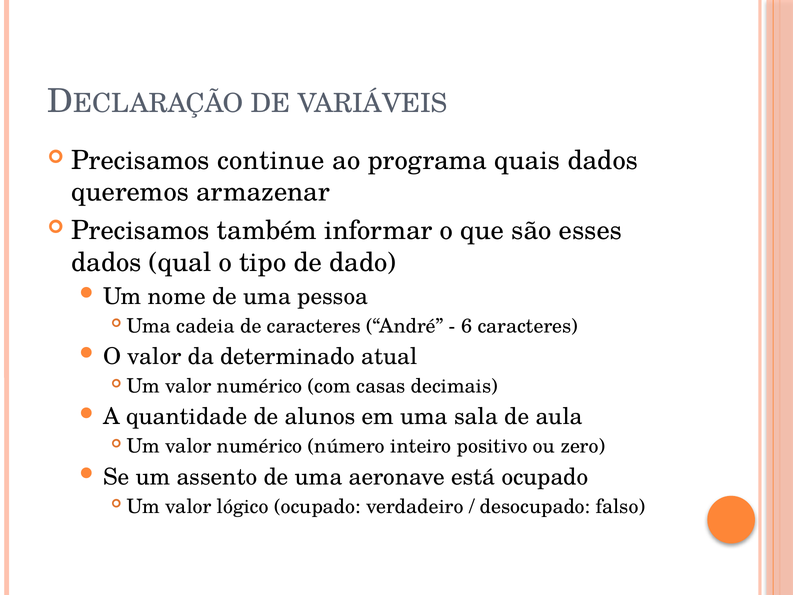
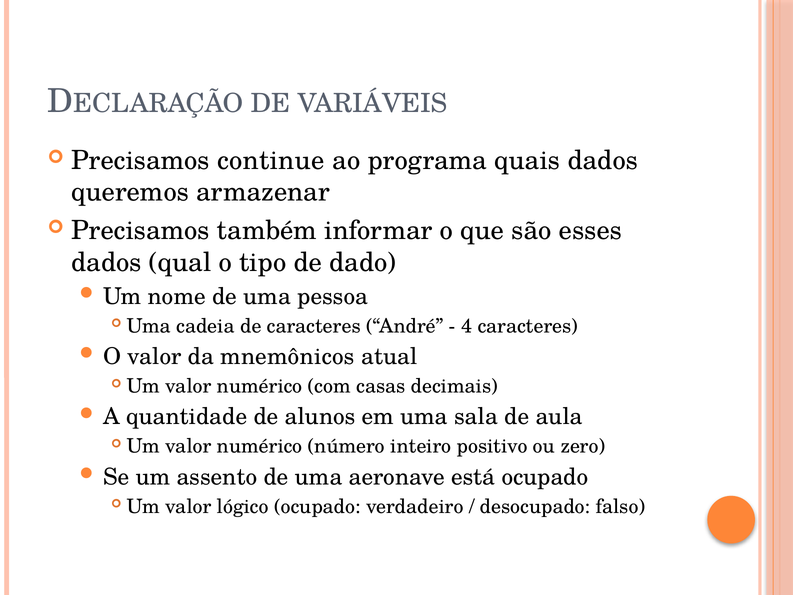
6: 6 -> 4 (467, 326)
determinado: determinado -> mnemônicos (287, 356)
